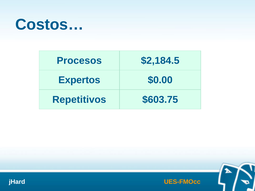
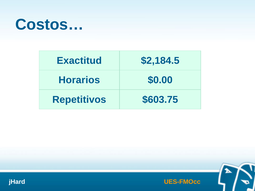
Procesos: Procesos -> Exactitud (79, 61)
Expertos: Expertos -> Horarios (79, 80)
